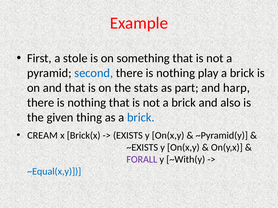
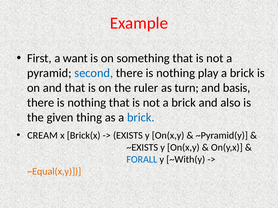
stole: stole -> want (75, 58)
stats: stats -> ruler (146, 88)
part: part -> turn (187, 88)
harp: harp -> basis (237, 88)
FORALL colour: purple -> blue (142, 160)
~Equal(x,y colour: blue -> orange (54, 172)
